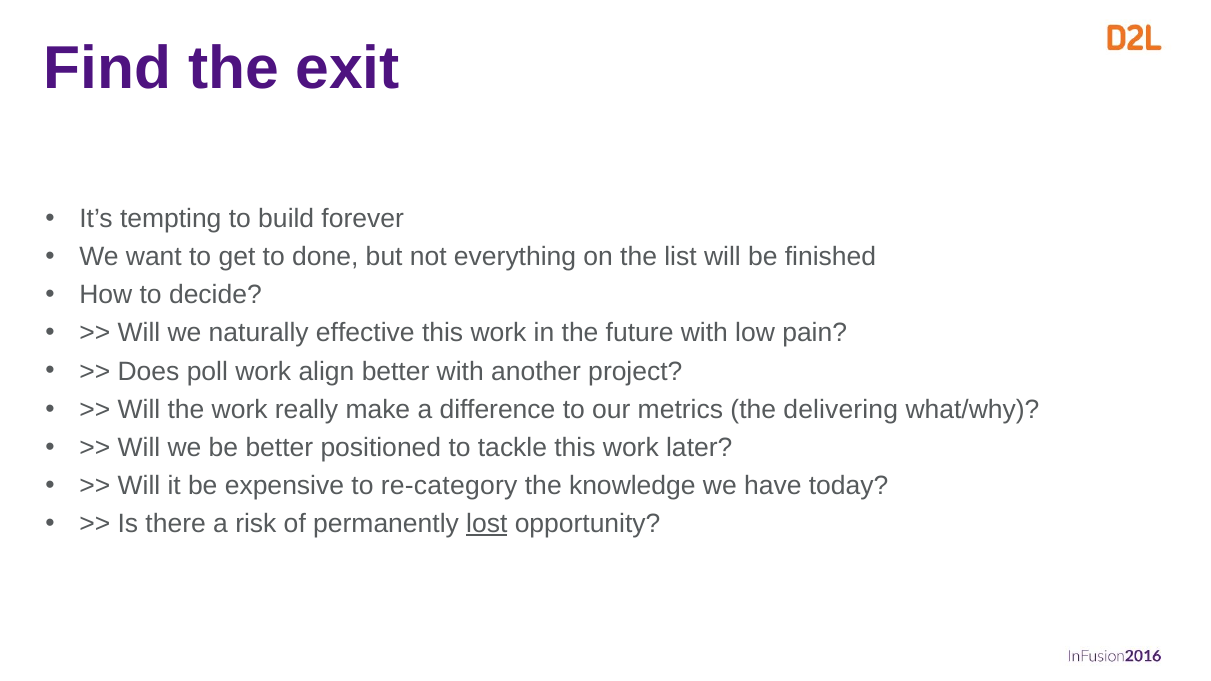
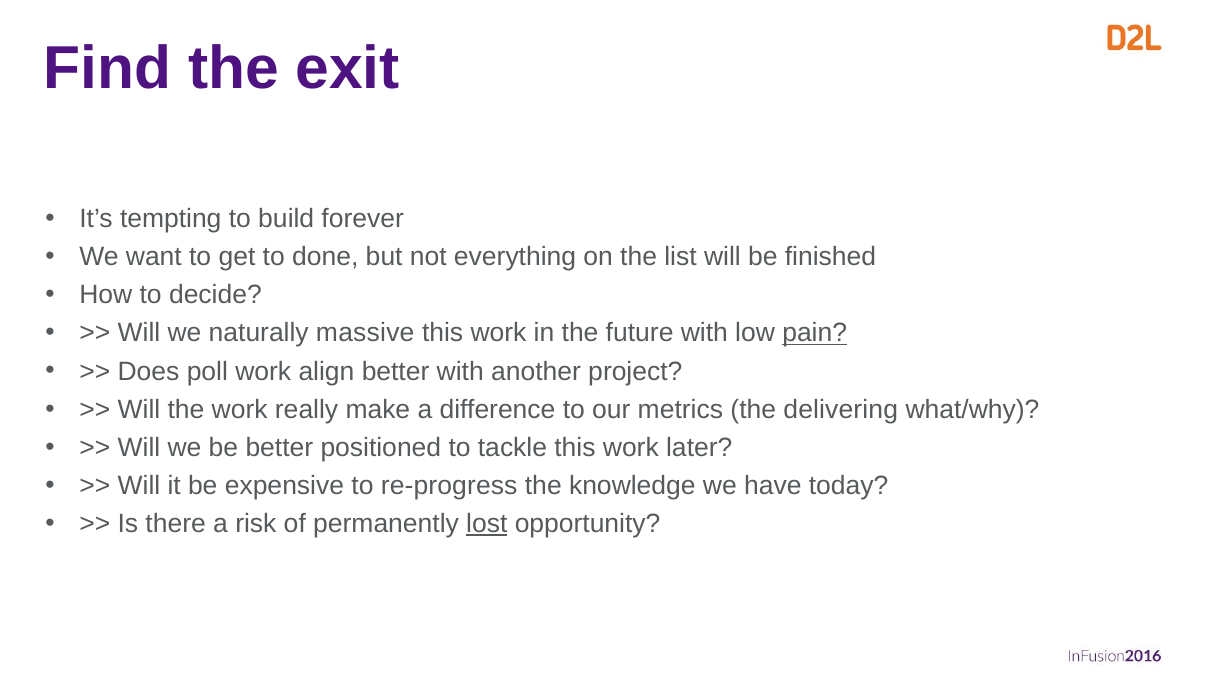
effective: effective -> massive (365, 333)
pain underline: none -> present (815, 333)
re-category: re-category -> re-progress (449, 486)
